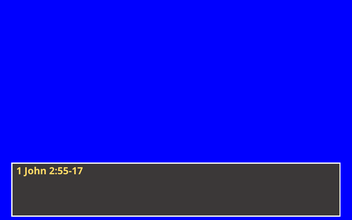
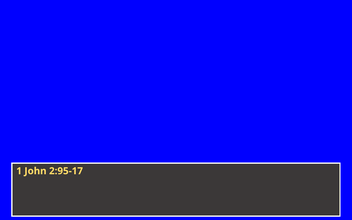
2:55-17: 2:55-17 -> 2:95-17 (66, 171)
